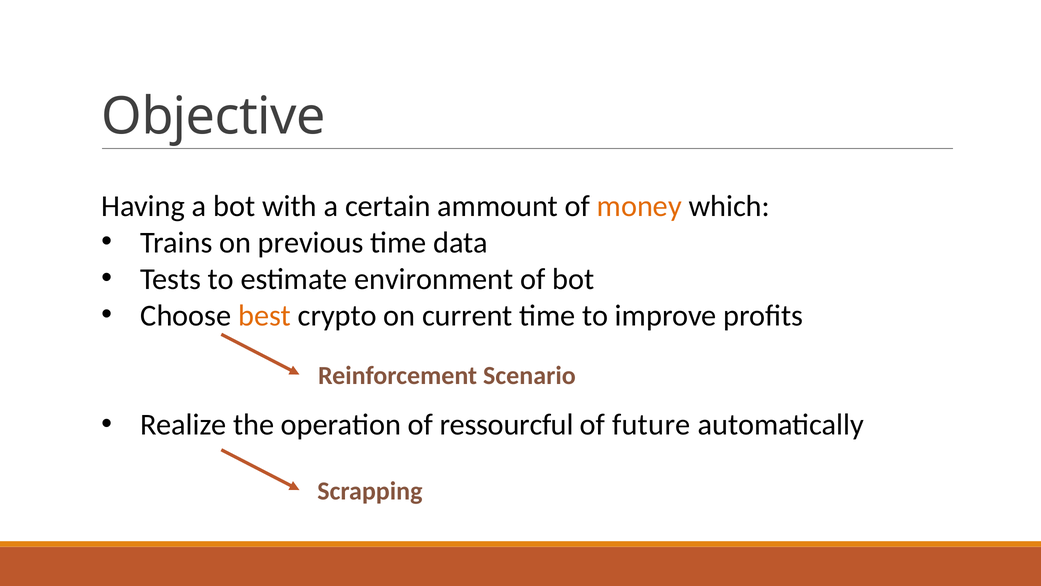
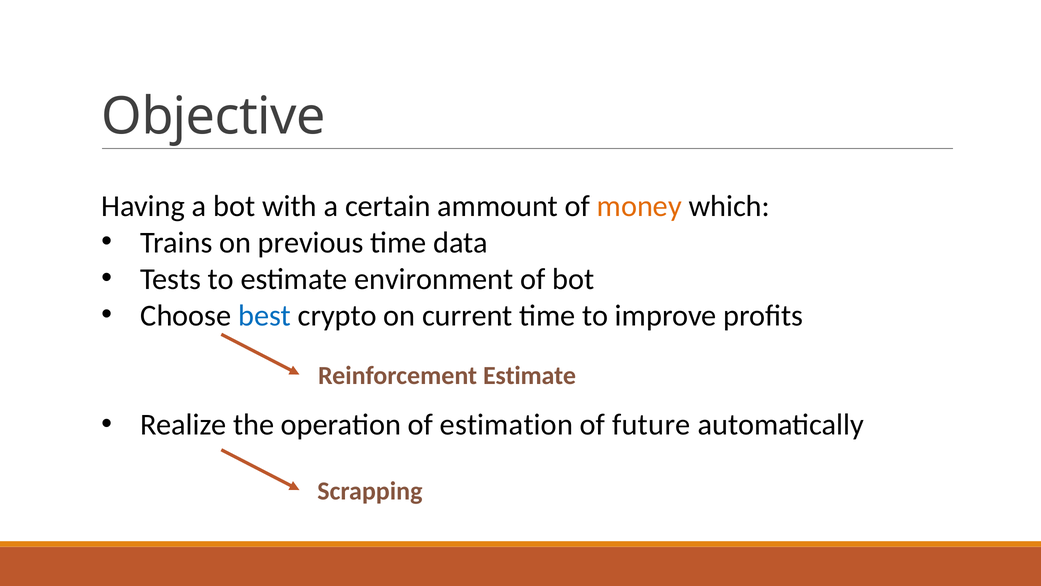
best colour: orange -> blue (265, 315)
Reinforcement Scenario: Scenario -> Estimate (530, 375)
ressourcful: ressourcful -> estimation (506, 425)
